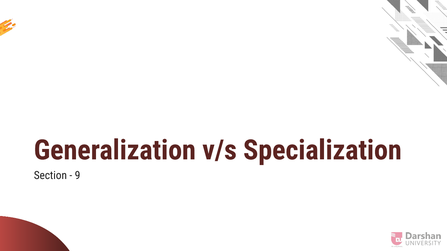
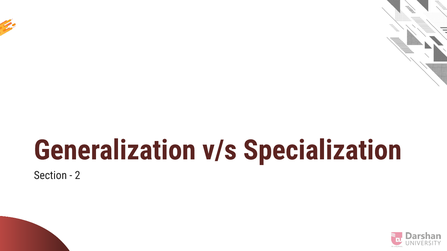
9: 9 -> 2 (78, 176)
